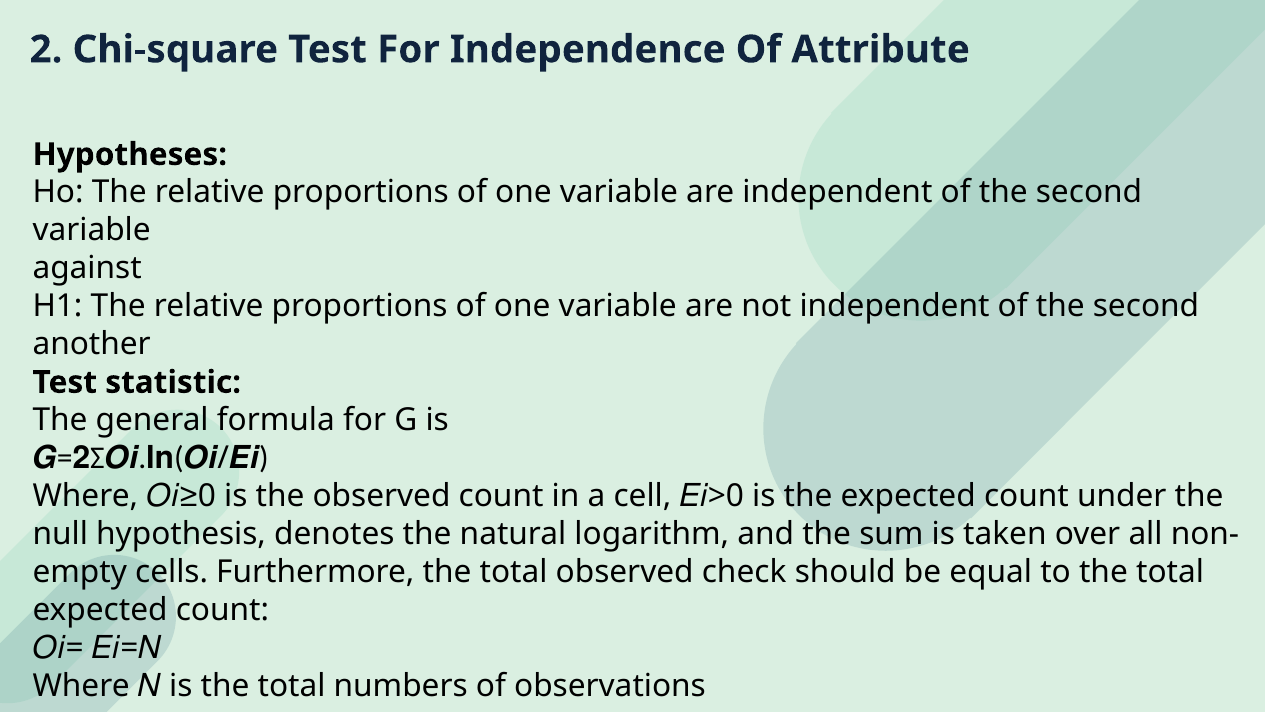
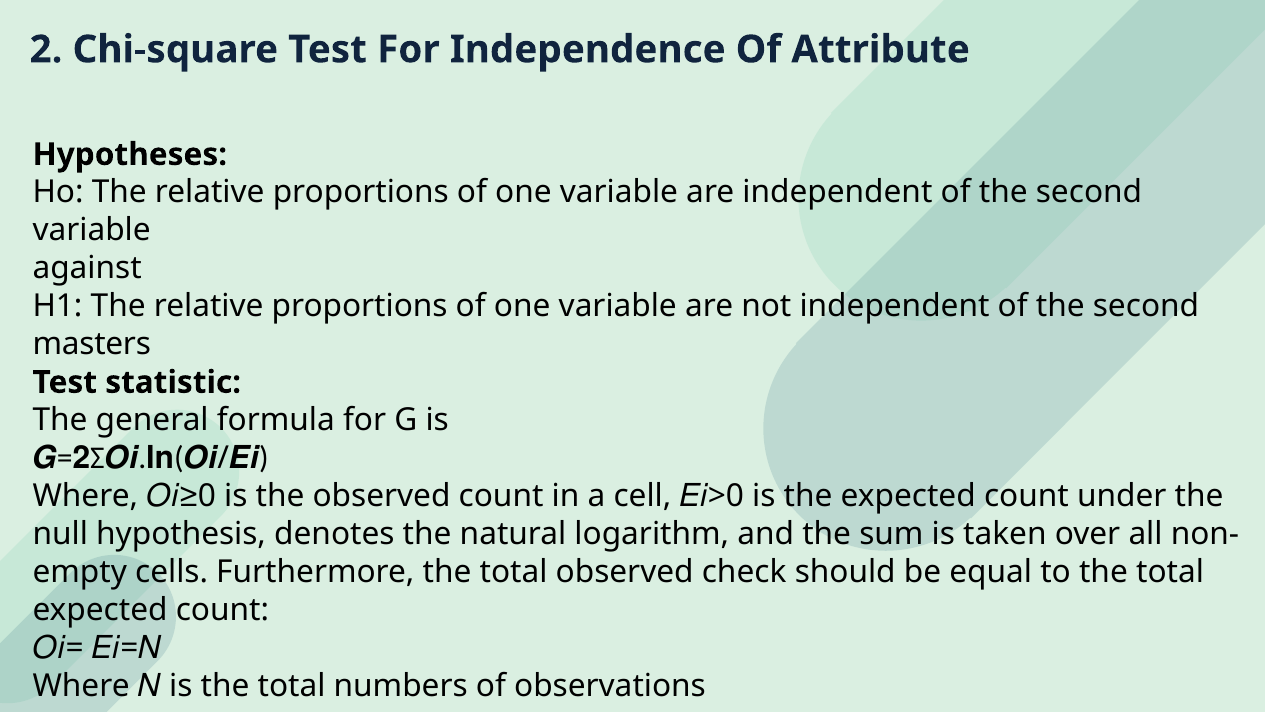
another: another -> masters (92, 344)
